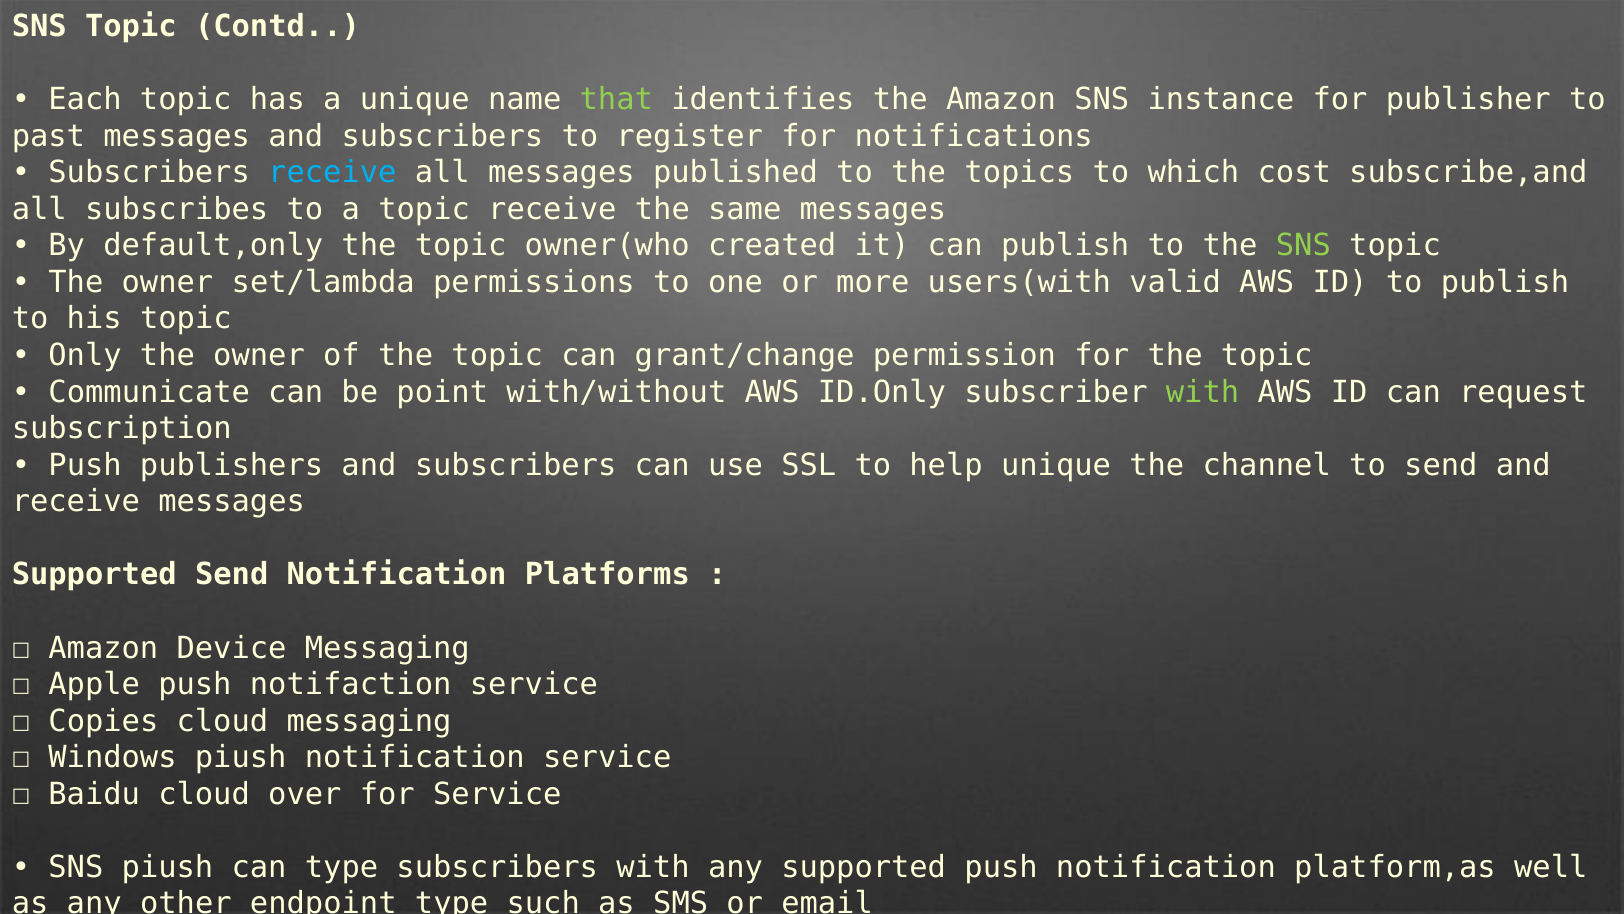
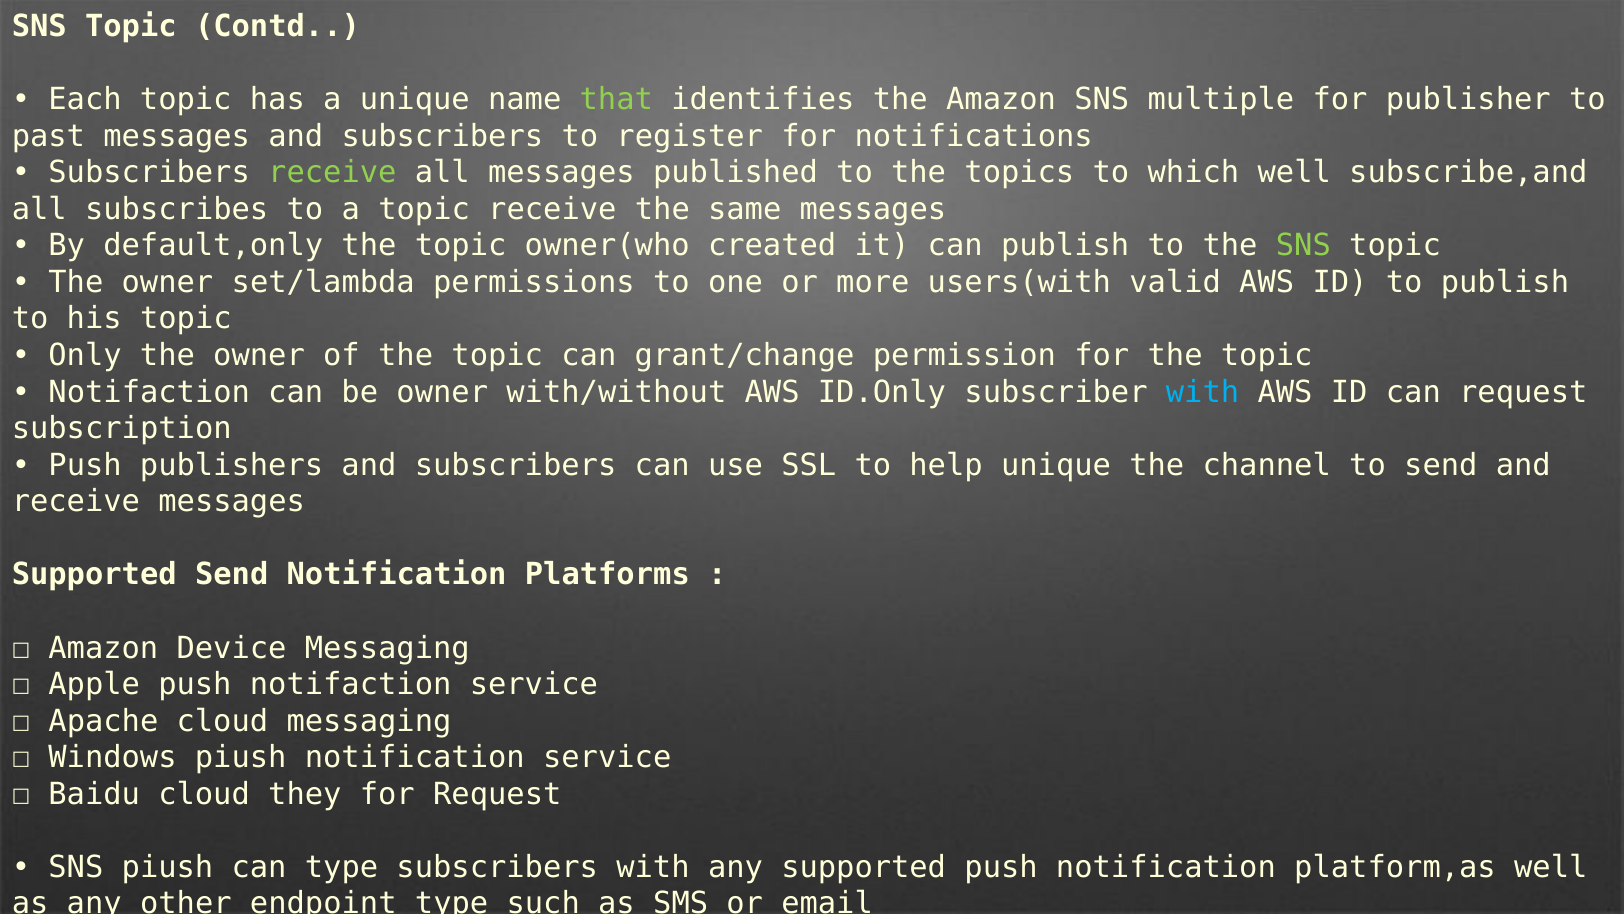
instance: instance -> multiple (1221, 100)
receive colour: light blue -> light green (332, 173)
which cost: cost -> well (1294, 173)
Communicate: Communicate -> Notifaction (149, 392)
be point: point -> owner (442, 392)
with colour: light green -> light blue (1203, 392)
Copies: Copies -> Apache (103, 721)
over: over -> they (305, 794)
for Service: Service -> Request (497, 794)
